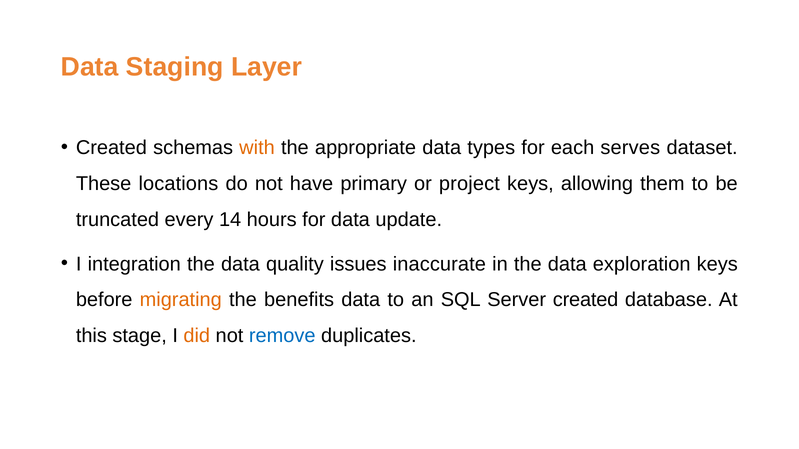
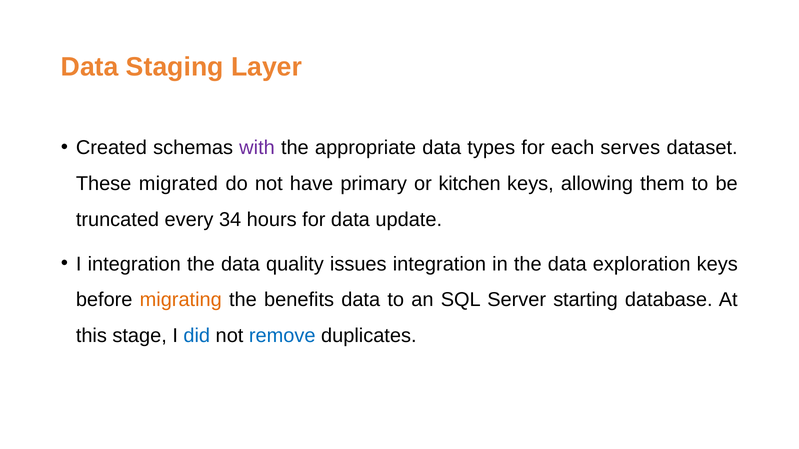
with colour: orange -> purple (257, 148)
locations: locations -> migrated (178, 184)
project: project -> kitchen (470, 184)
14: 14 -> 34 (230, 220)
issues inaccurate: inaccurate -> integration (439, 264)
Server created: created -> starting (586, 300)
did colour: orange -> blue (197, 336)
